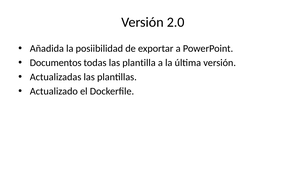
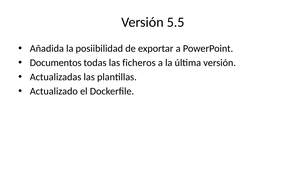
2.0: 2.0 -> 5.5 (176, 22)
plantilla: plantilla -> ficheros (139, 63)
